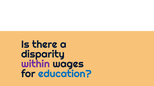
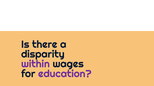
education colour: blue -> purple (65, 74)
